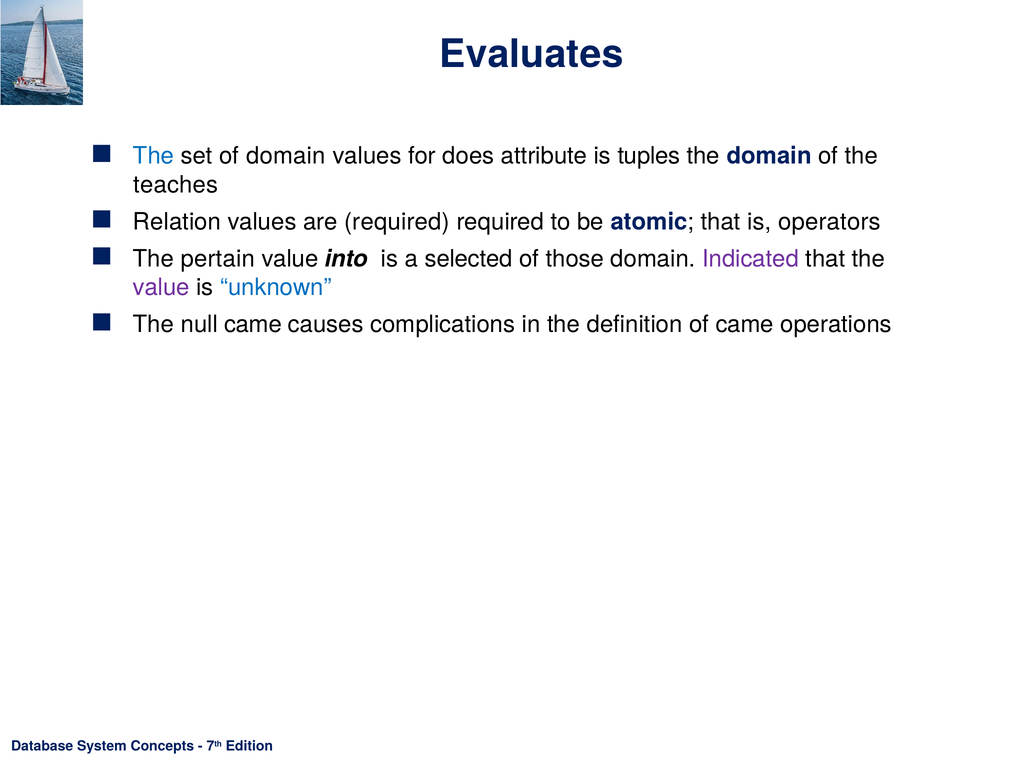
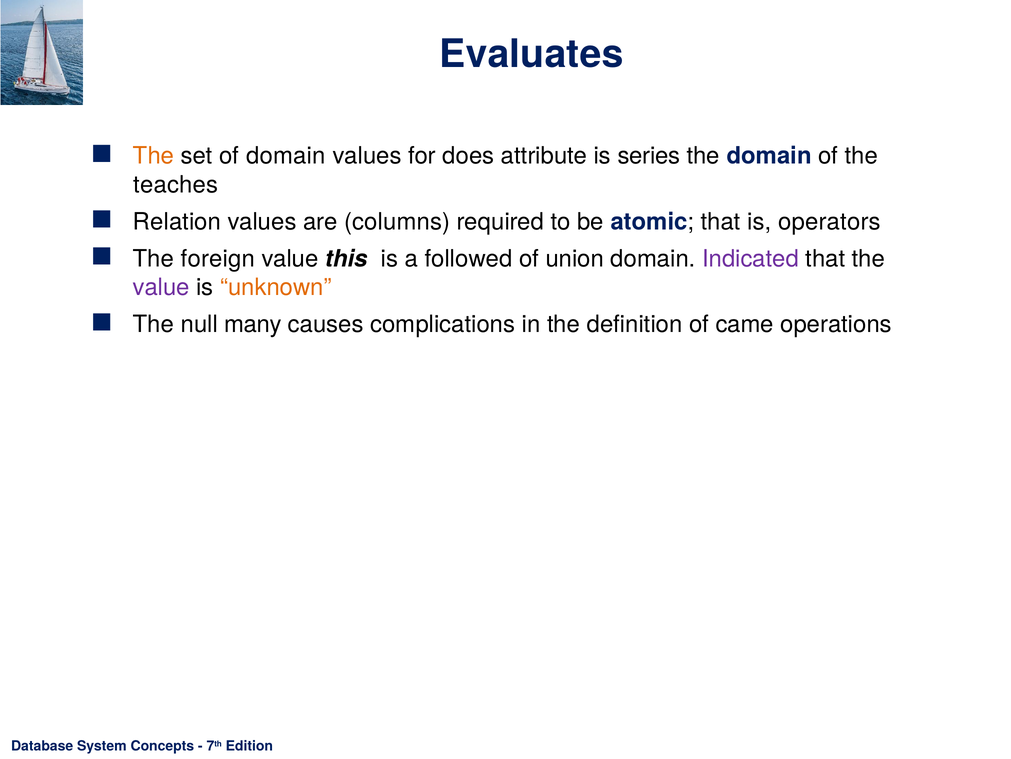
The colour: blue -> orange (154, 156)
tuples: tuples -> series (649, 156)
are required: required -> columns (397, 222)
pertain: pertain -> foreign (218, 259)
into: into -> this (346, 259)
selected: selected -> followed (469, 259)
those: those -> union (575, 259)
unknown colour: blue -> orange (276, 287)
null came: came -> many (253, 324)
